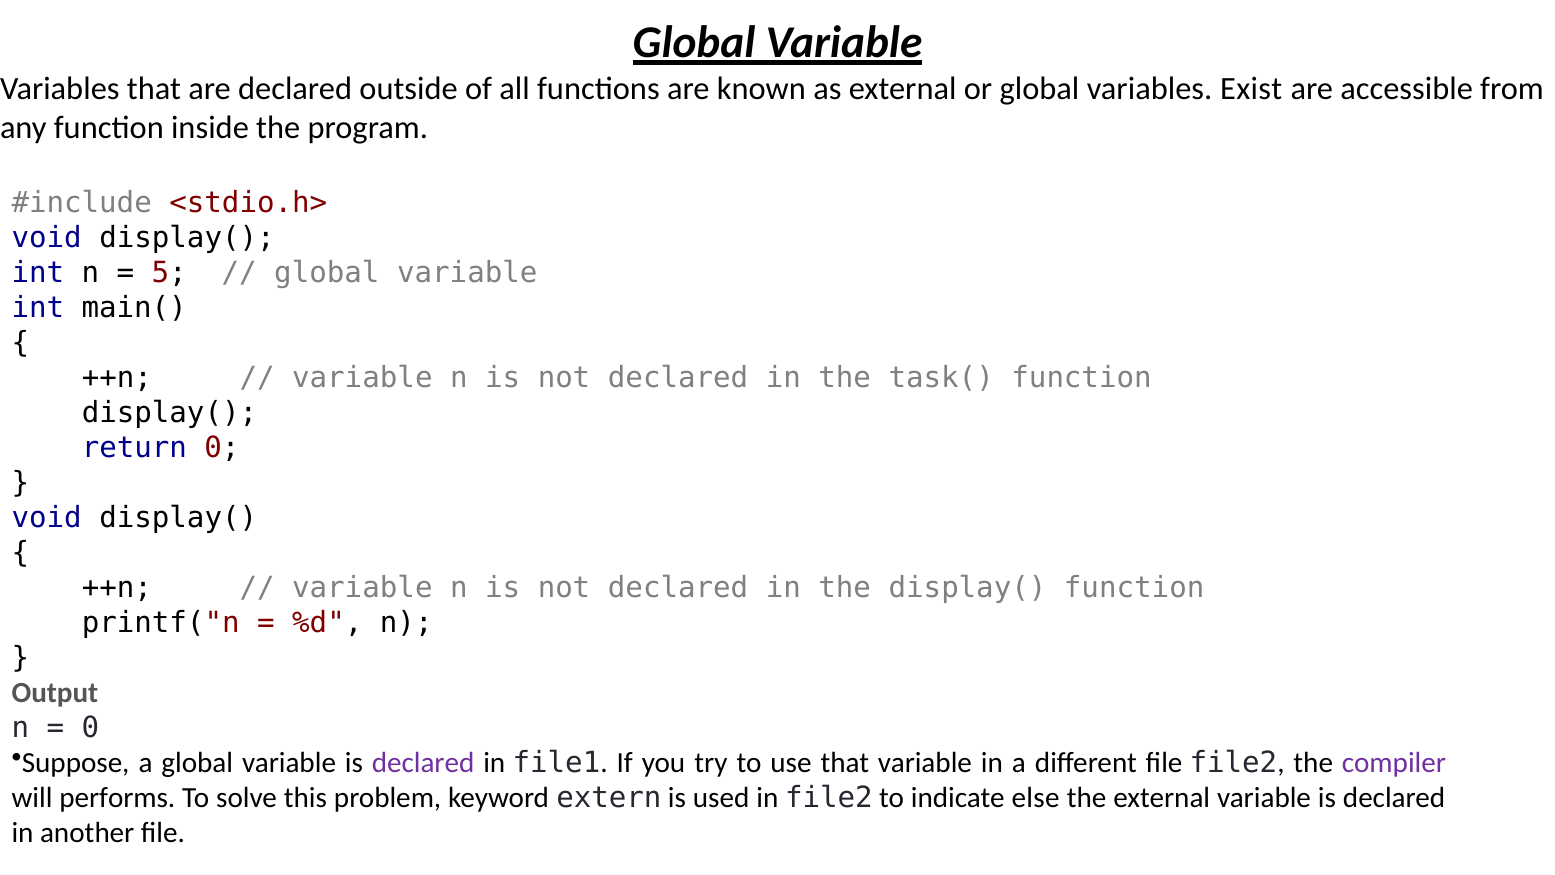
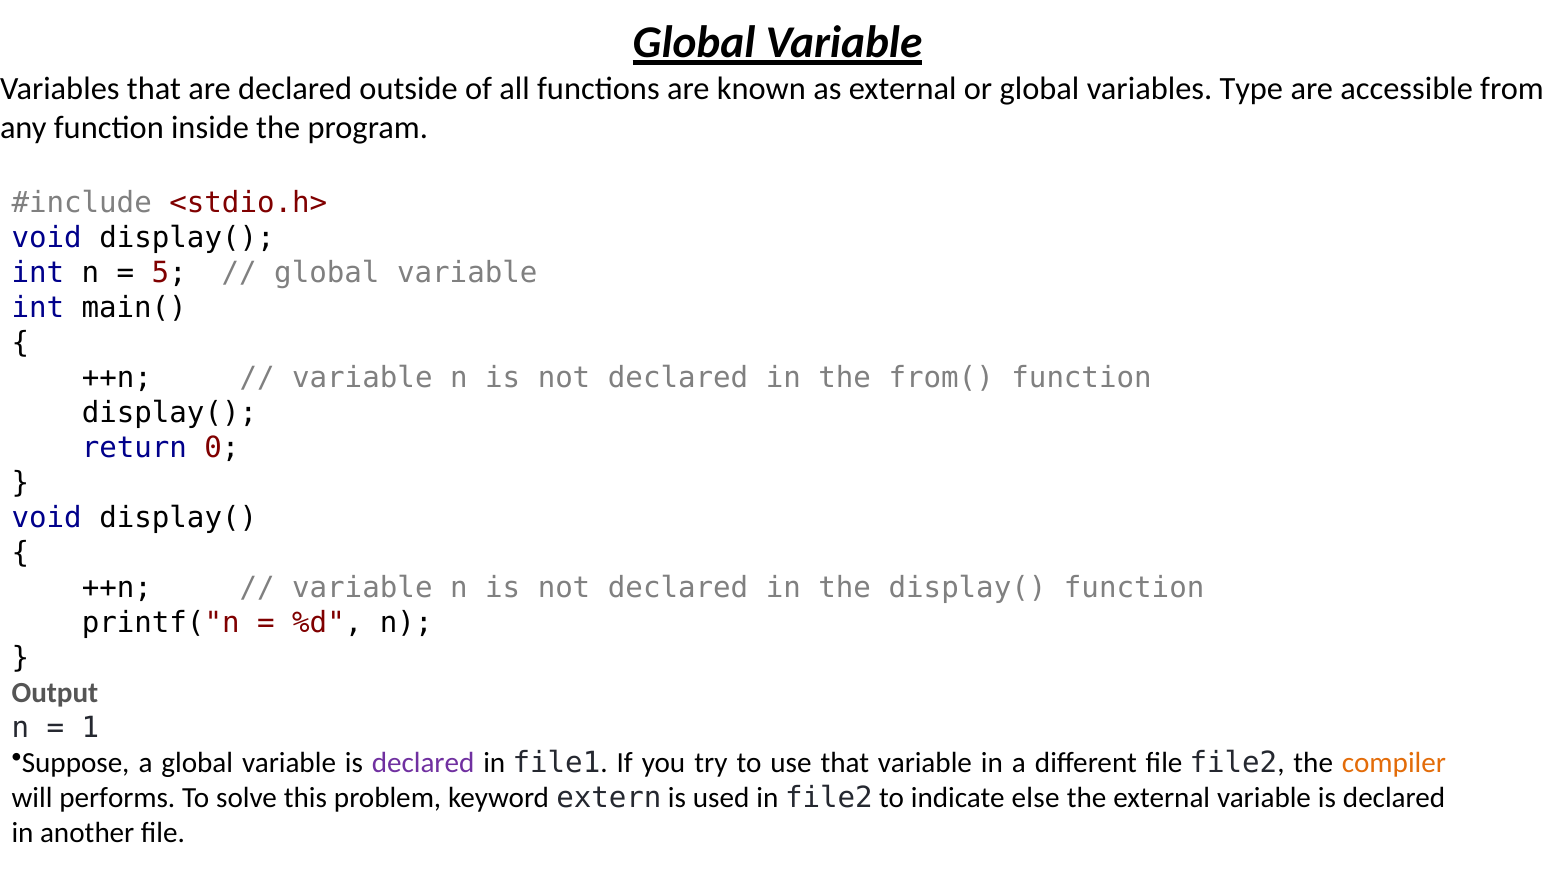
Exist: Exist -> Type (1251, 89)
task(: task( -> from( (941, 378)
0: 0 -> 1 (91, 727)
compiler colour: purple -> orange (1394, 762)
